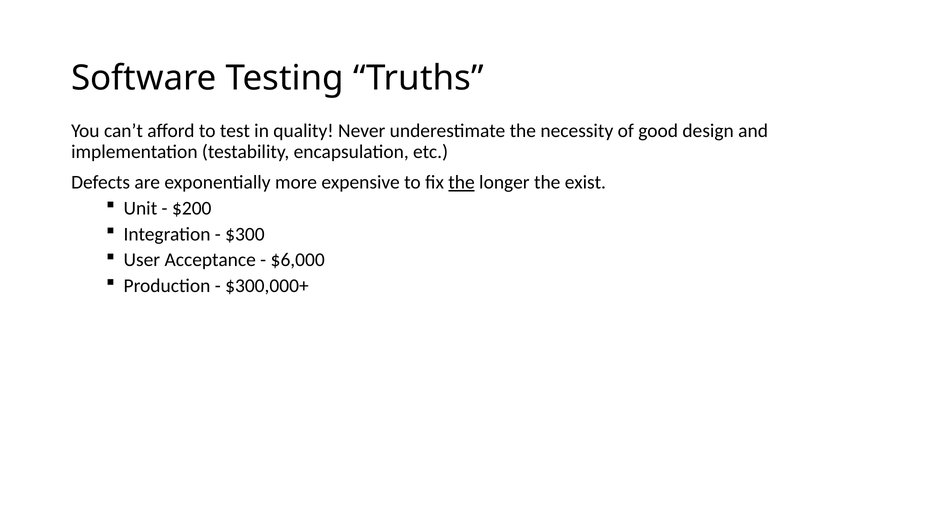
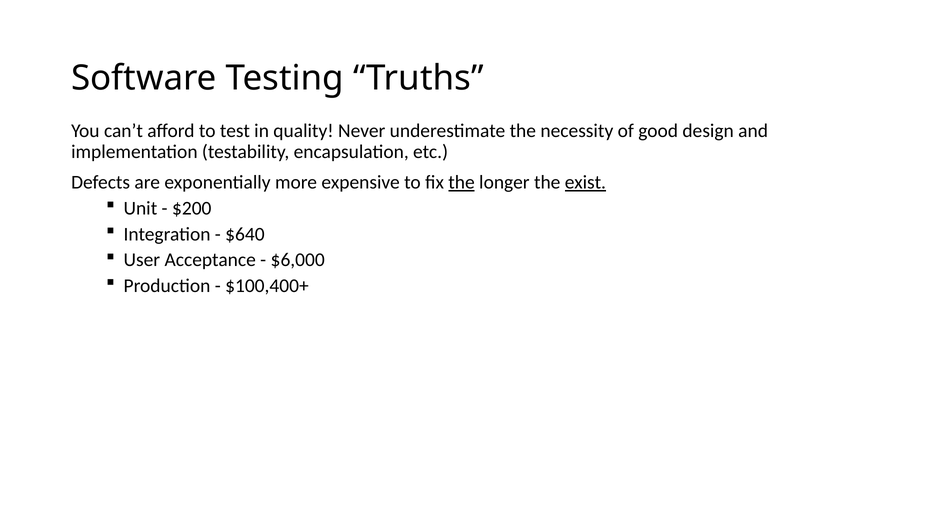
exist underline: none -> present (585, 182)
$300: $300 -> $640 (245, 234)
$300,000+: $300,000+ -> $100,400+ (267, 286)
